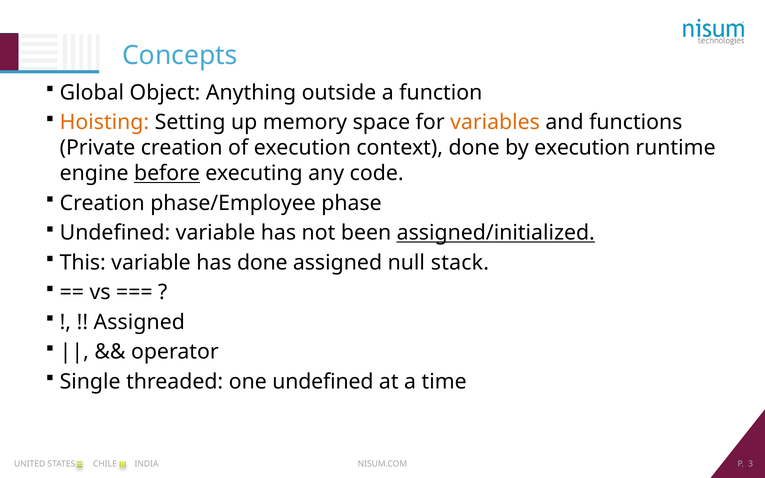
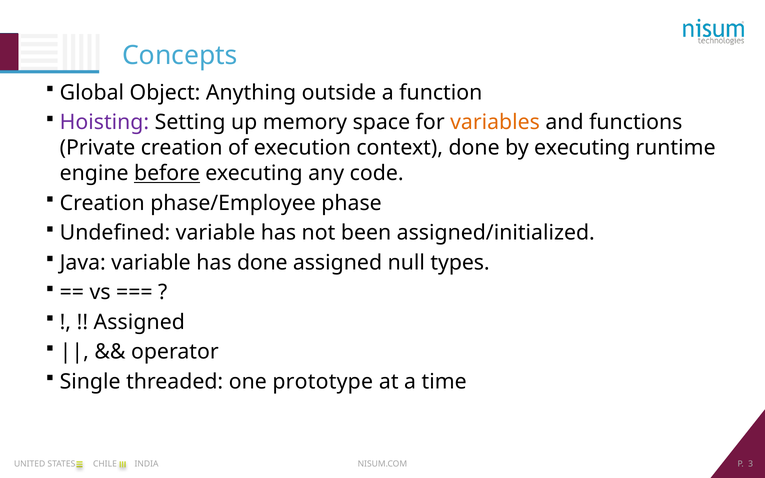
Hoisting colour: orange -> purple (104, 122)
by execution: execution -> executing (582, 148)
assigned/initialized underline: present -> none (496, 233)
This: This -> Java (83, 263)
stack: stack -> types (460, 263)
one undefined: undefined -> prototype (323, 382)
